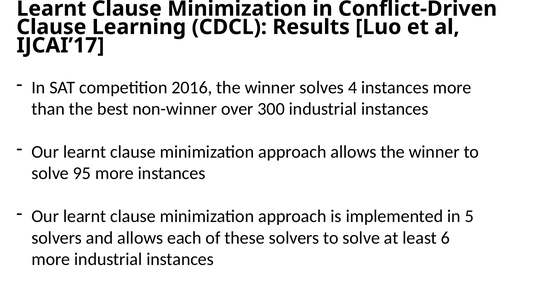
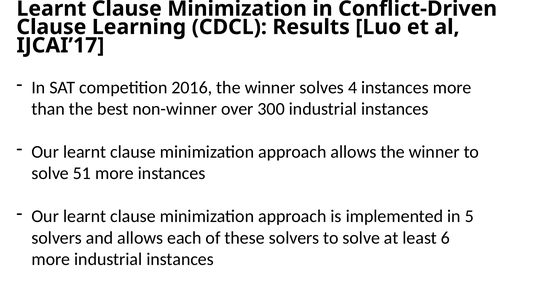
95: 95 -> 51 (82, 173)
